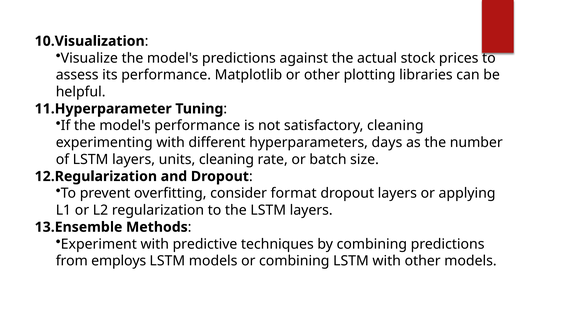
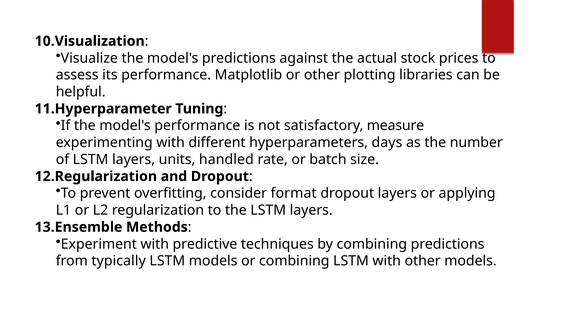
satisfactory cleaning: cleaning -> measure (395, 126)
units cleaning: cleaning -> handled (226, 159)
employs: employs -> typically (119, 261)
